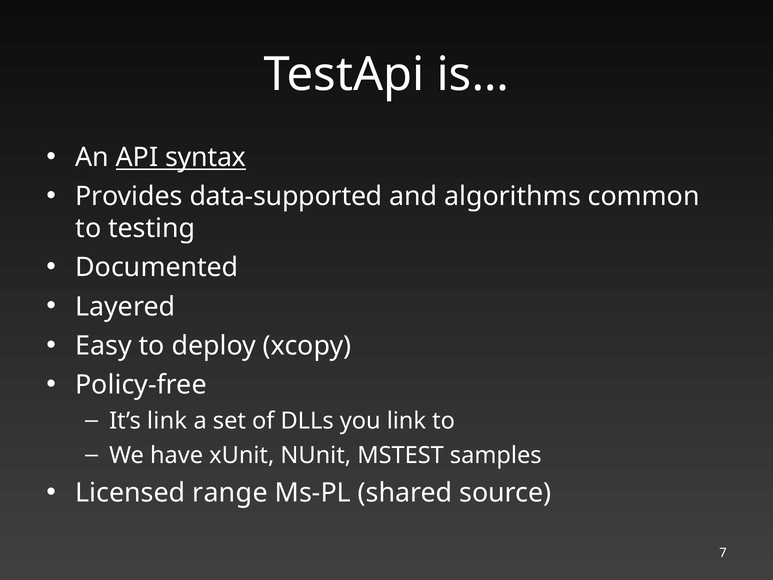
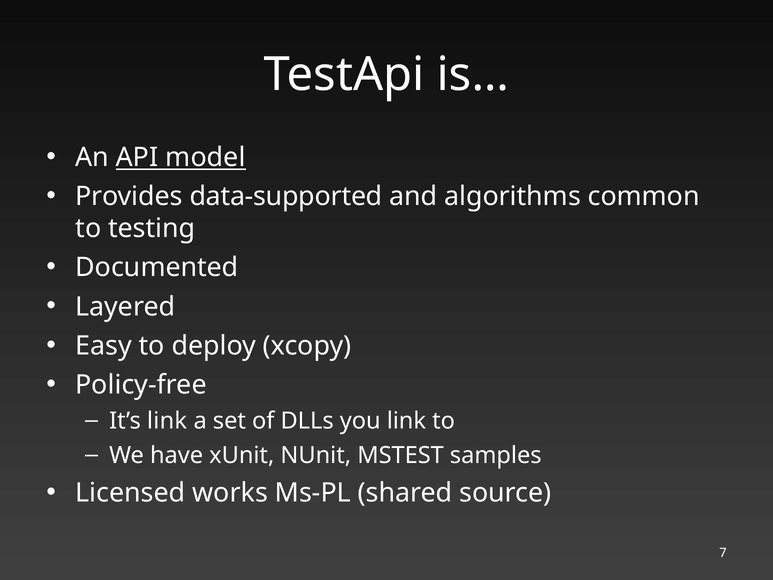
syntax: syntax -> model (205, 157)
range: range -> works (230, 492)
